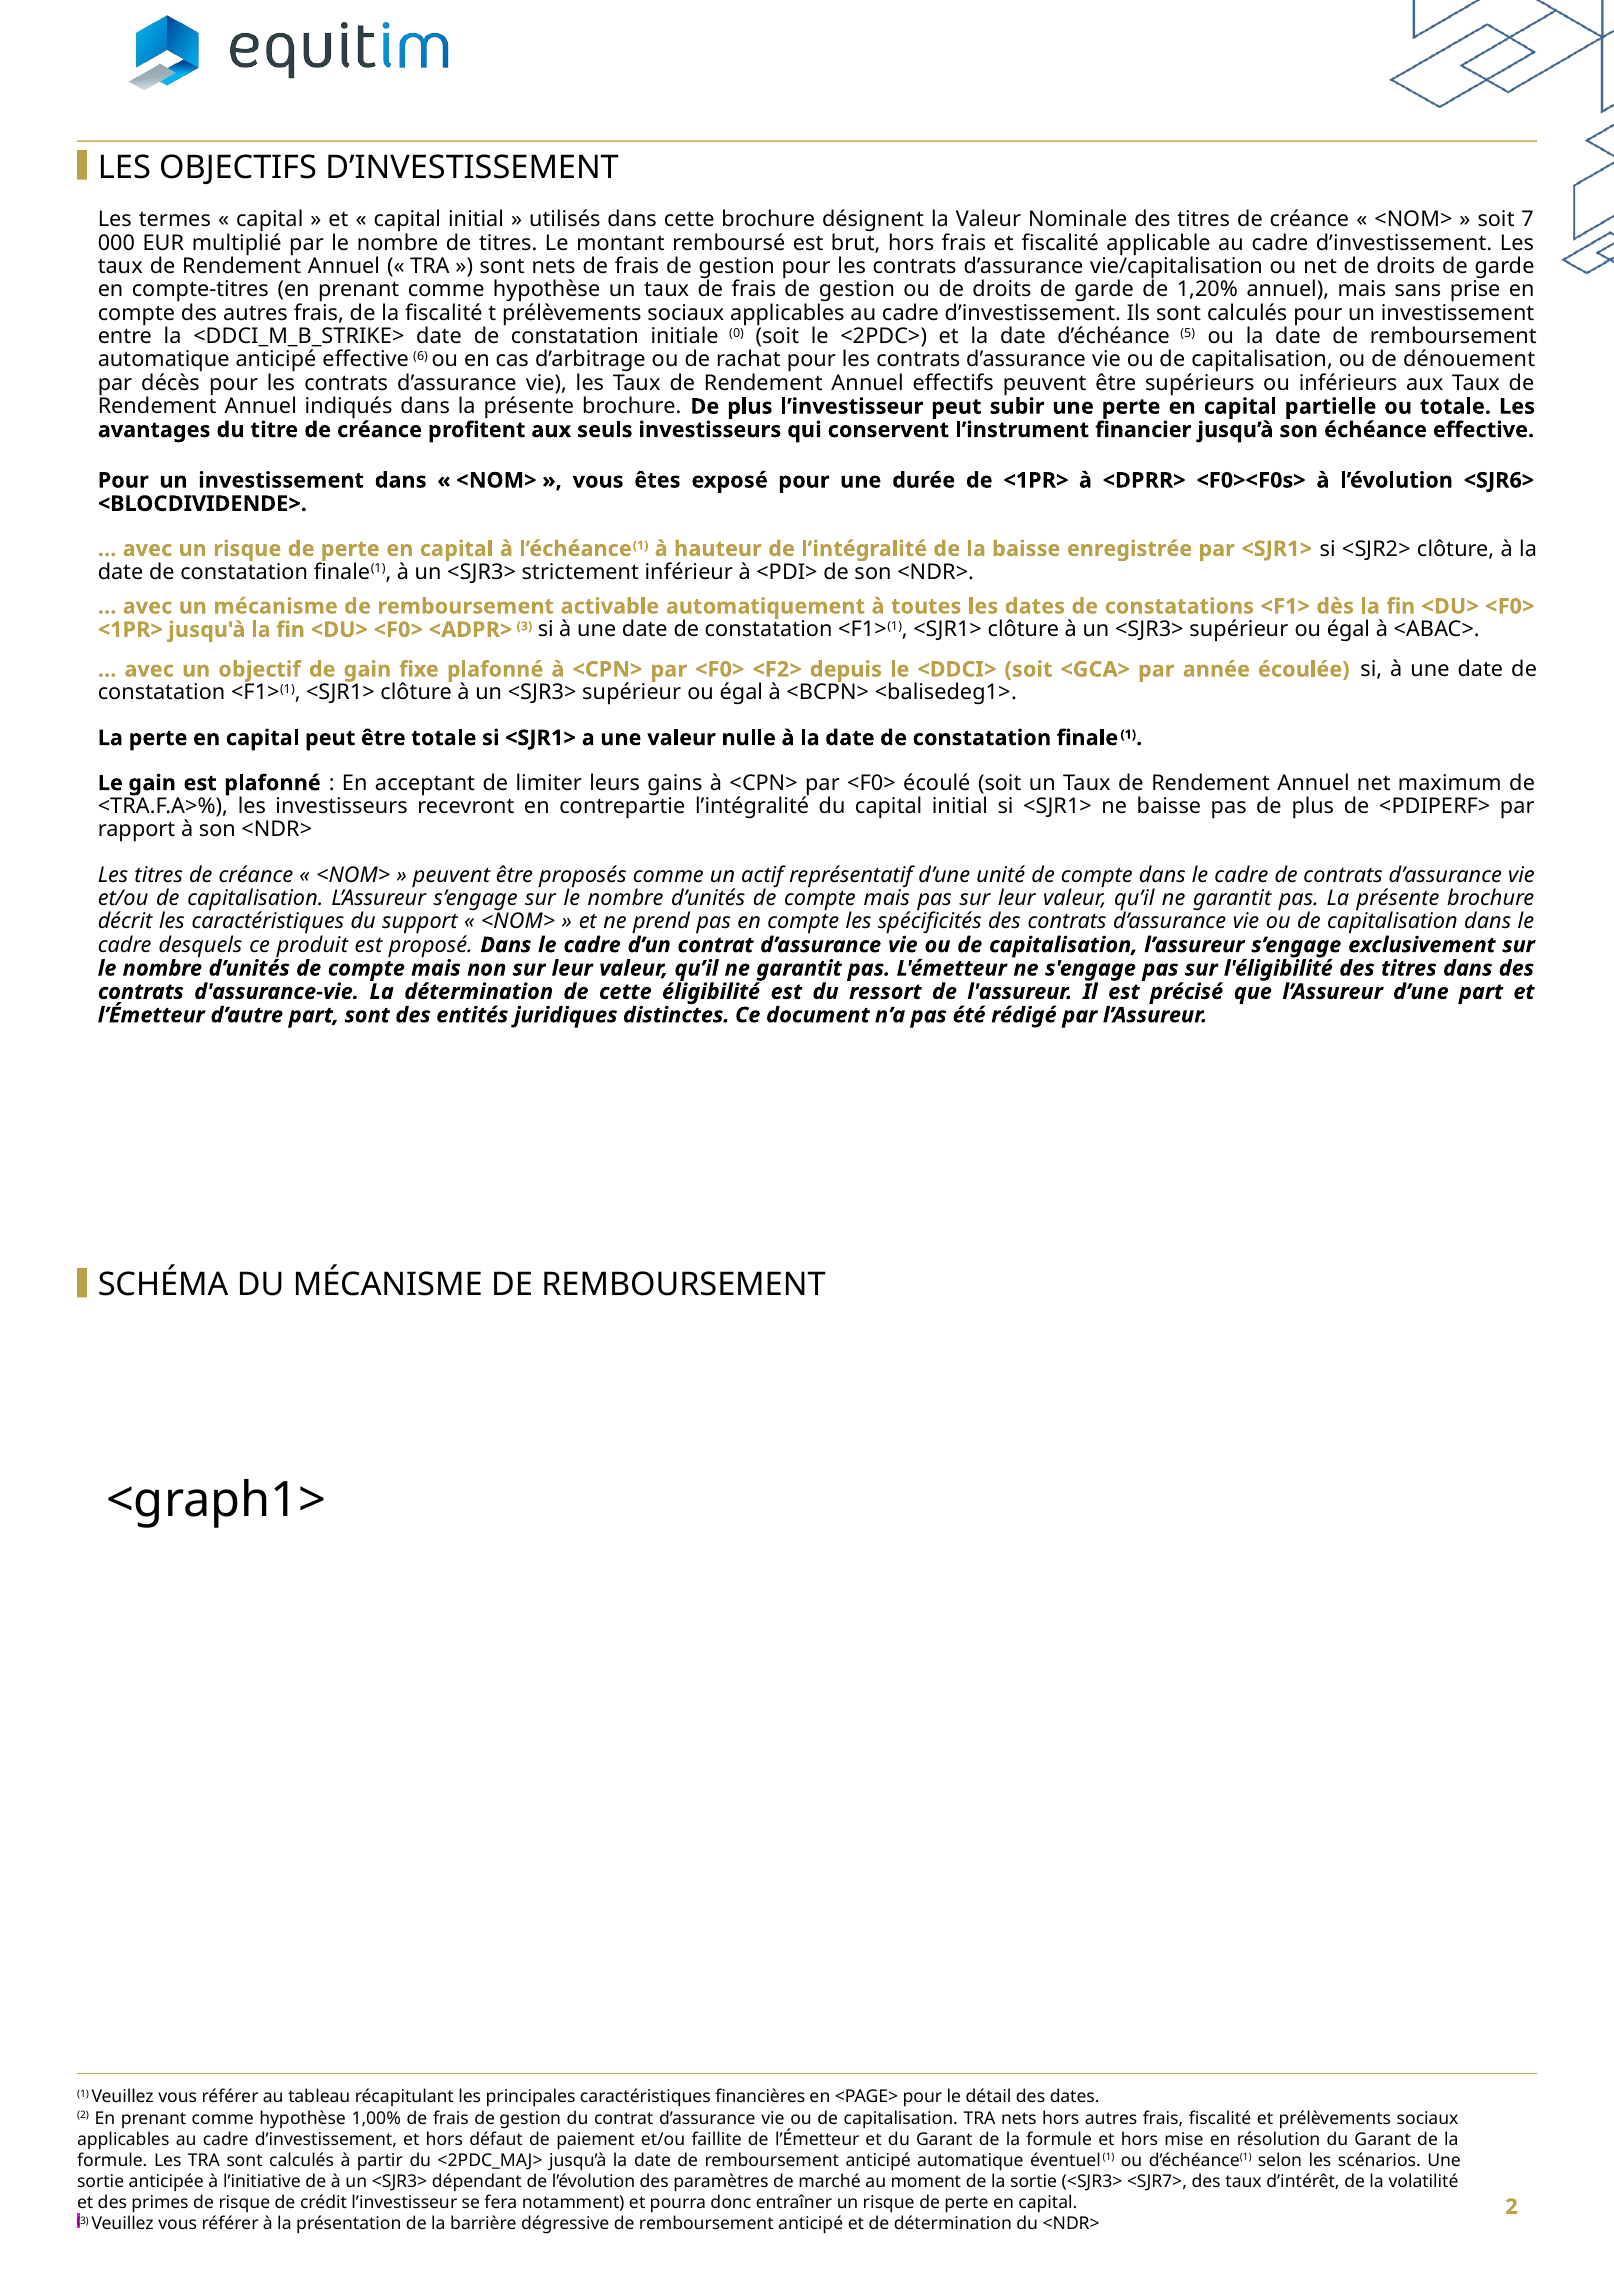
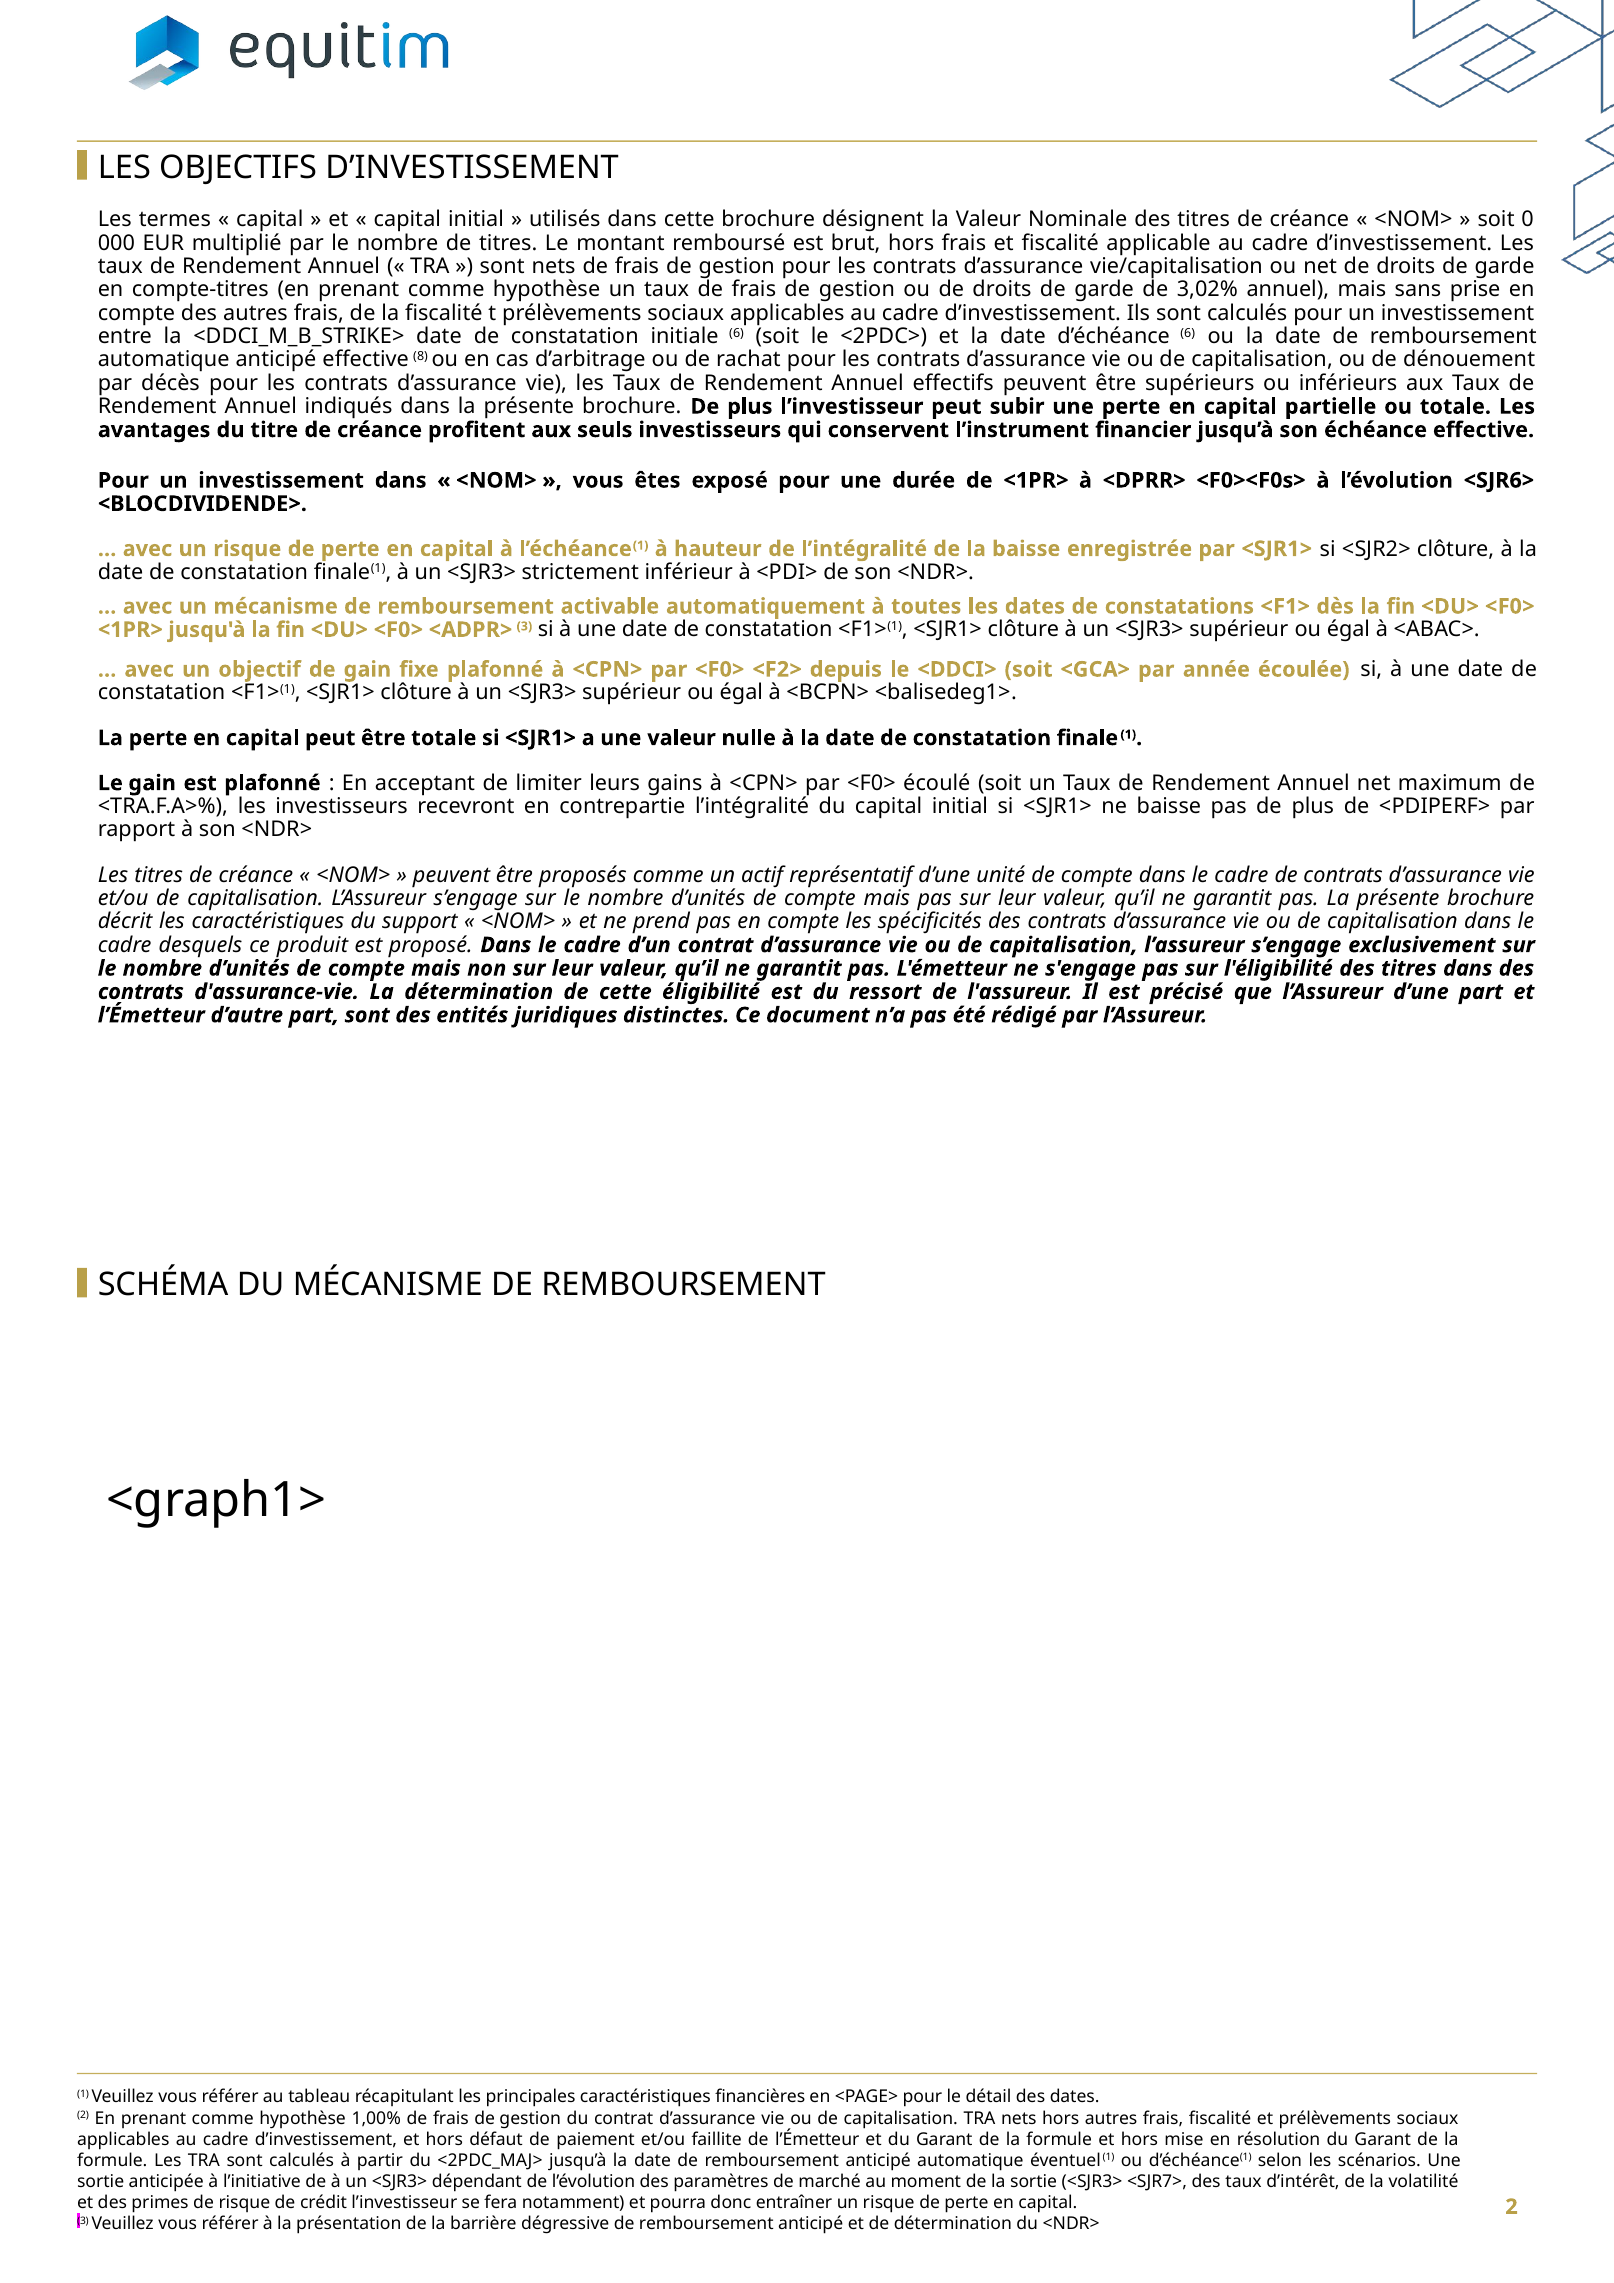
7: 7 -> 0 (1528, 220)
1,20%: 1,20% -> 3,02% (1207, 290)
initiale 0: 0 -> 6 (737, 333)
d’échéance 5: 5 -> 6 (1188, 333)
6: 6 -> 8 (421, 356)
